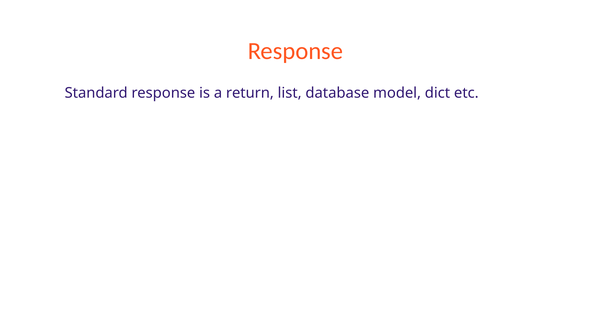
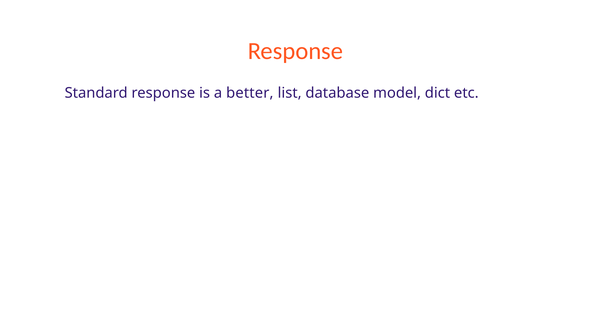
return: return -> better (250, 93)
